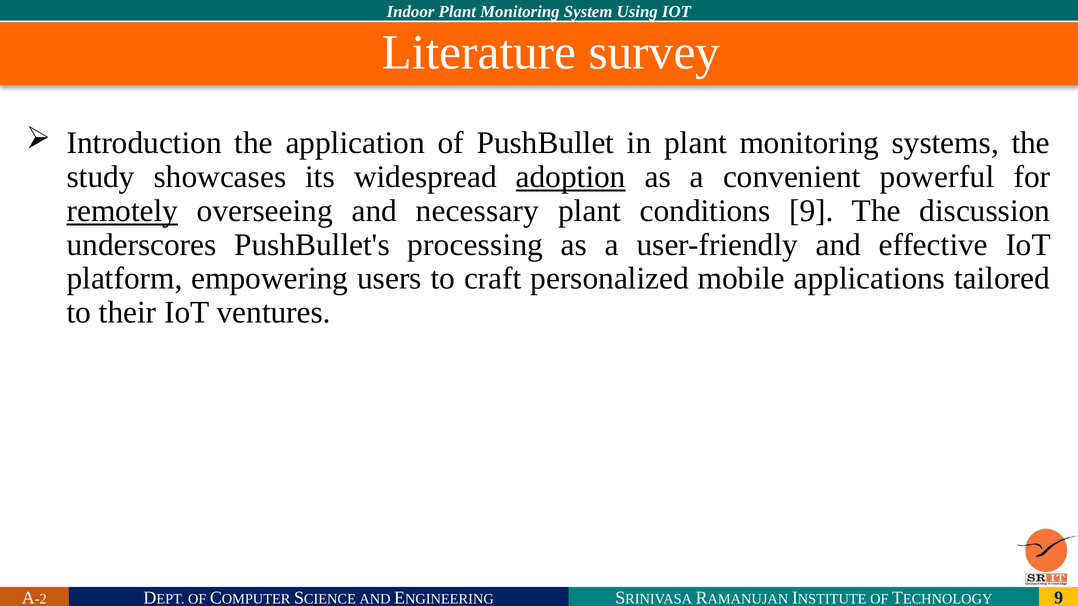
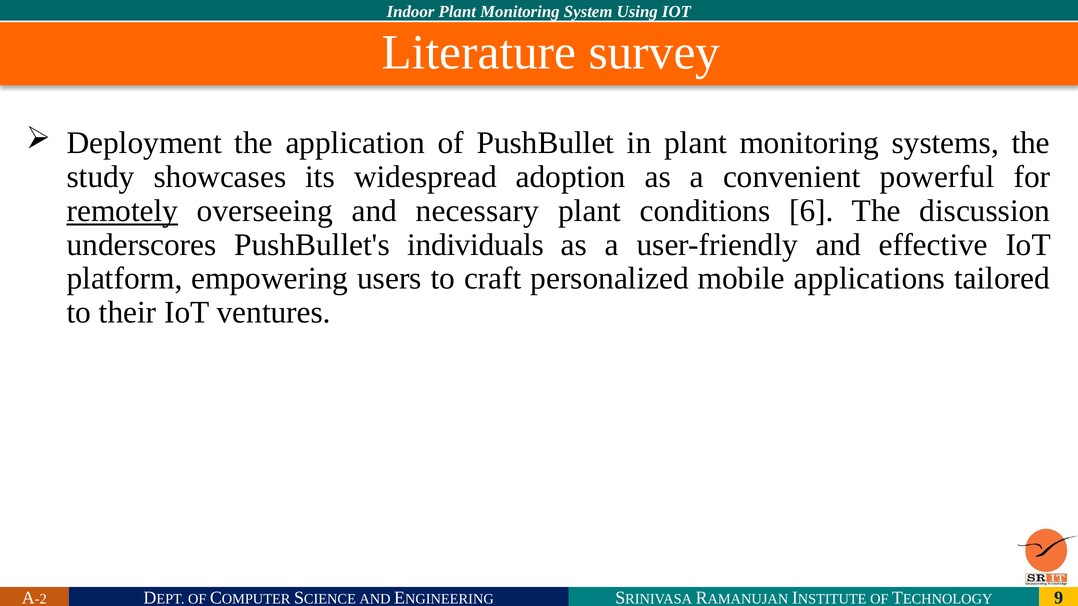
Introduction: Introduction -> Deployment (144, 143)
adoption underline: present -> none (571, 177)
conditions 9: 9 -> 6 (811, 211)
processing: processing -> individuals (476, 245)
